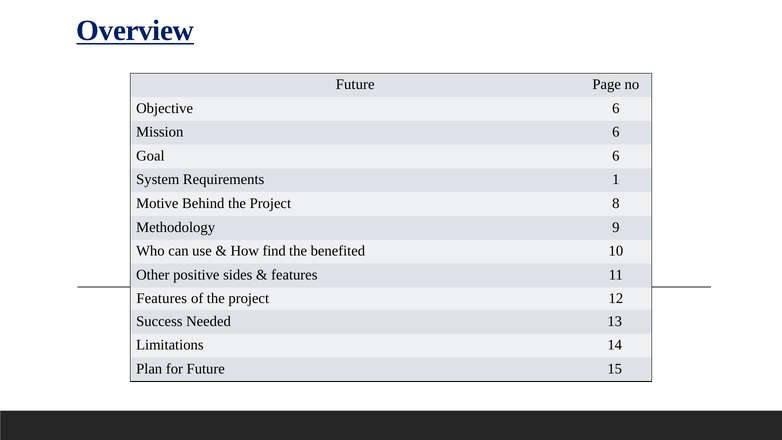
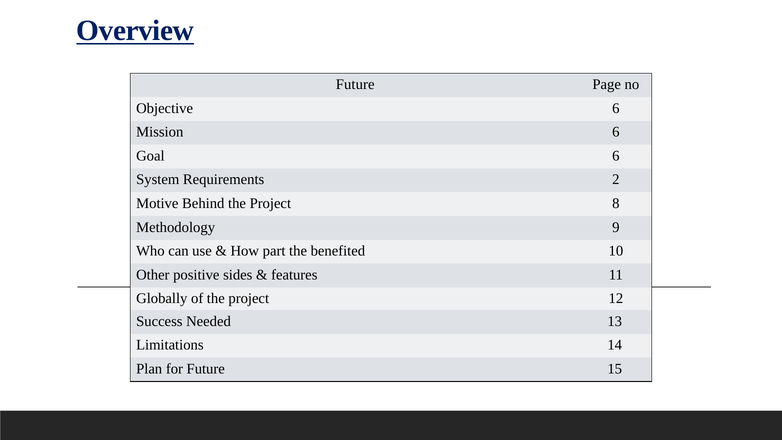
1: 1 -> 2 (616, 180)
find: find -> part (274, 251)
Features: Features -> Globally (162, 298)
